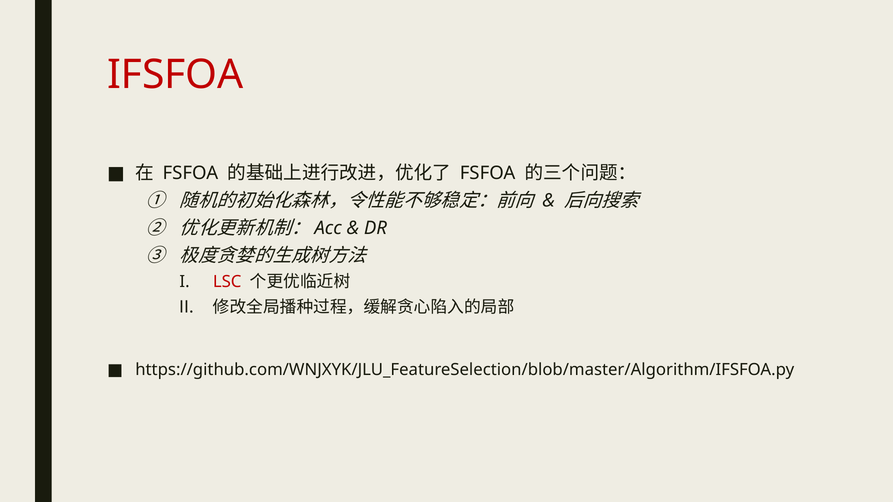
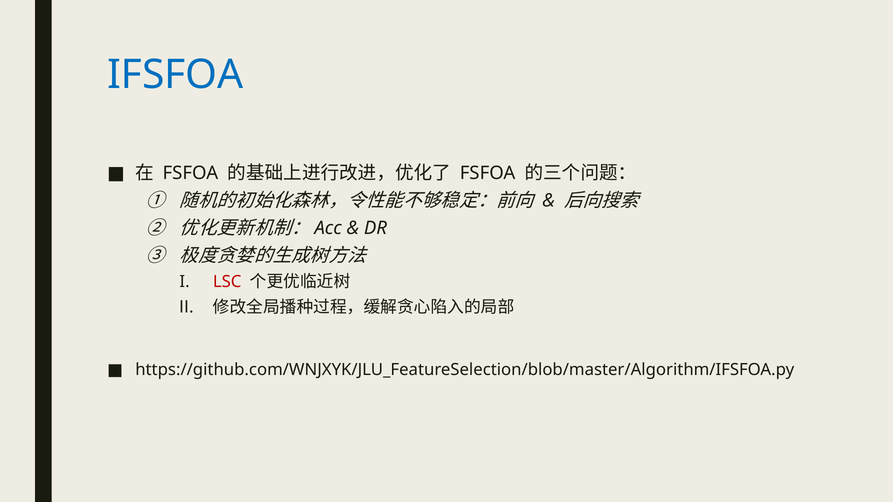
IFSFOA colour: red -> blue (175, 75)
